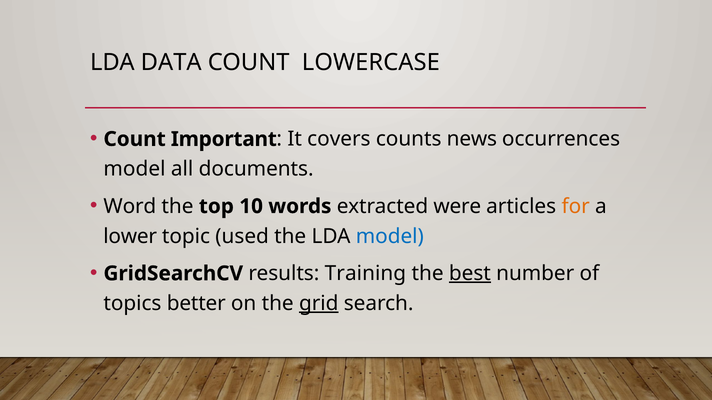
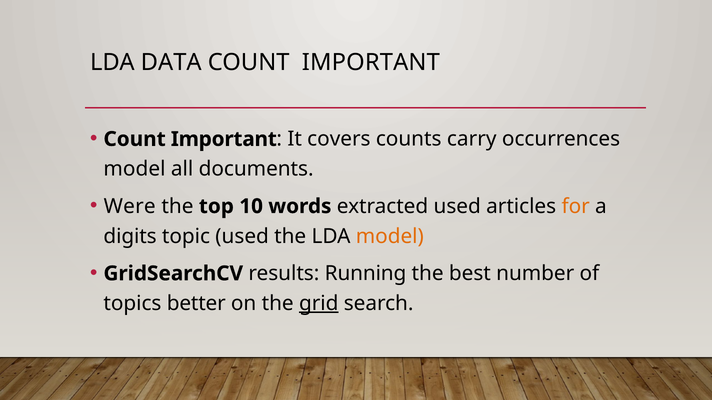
LOWERCASE: LOWERCASE -> IMPORTANT (371, 62)
news: news -> carry (472, 139)
Word: Word -> Were (130, 207)
extracted were: were -> used (457, 207)
lower: lower -> digits (130, 236)
model colour: blue -> orange (390, 236)
Training: Training -> Running (366, 274)
best underline: present -> none (470, 274)
